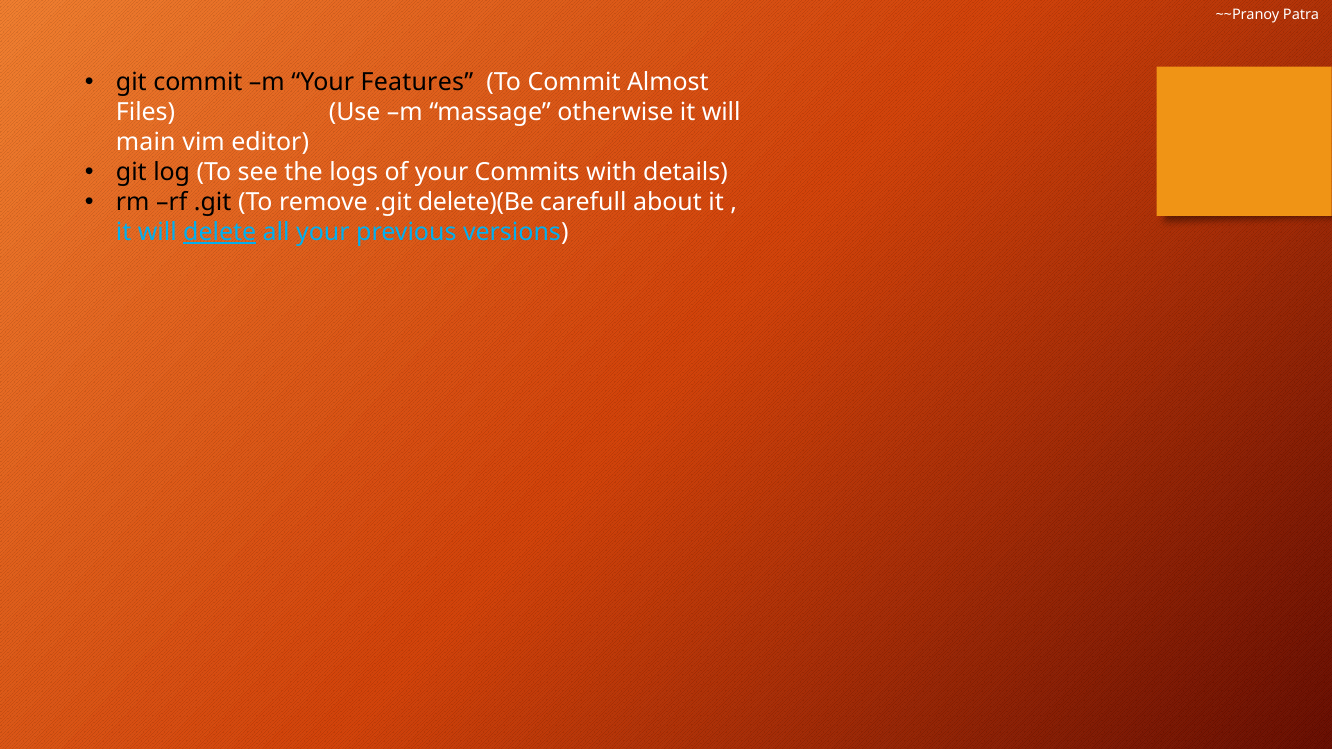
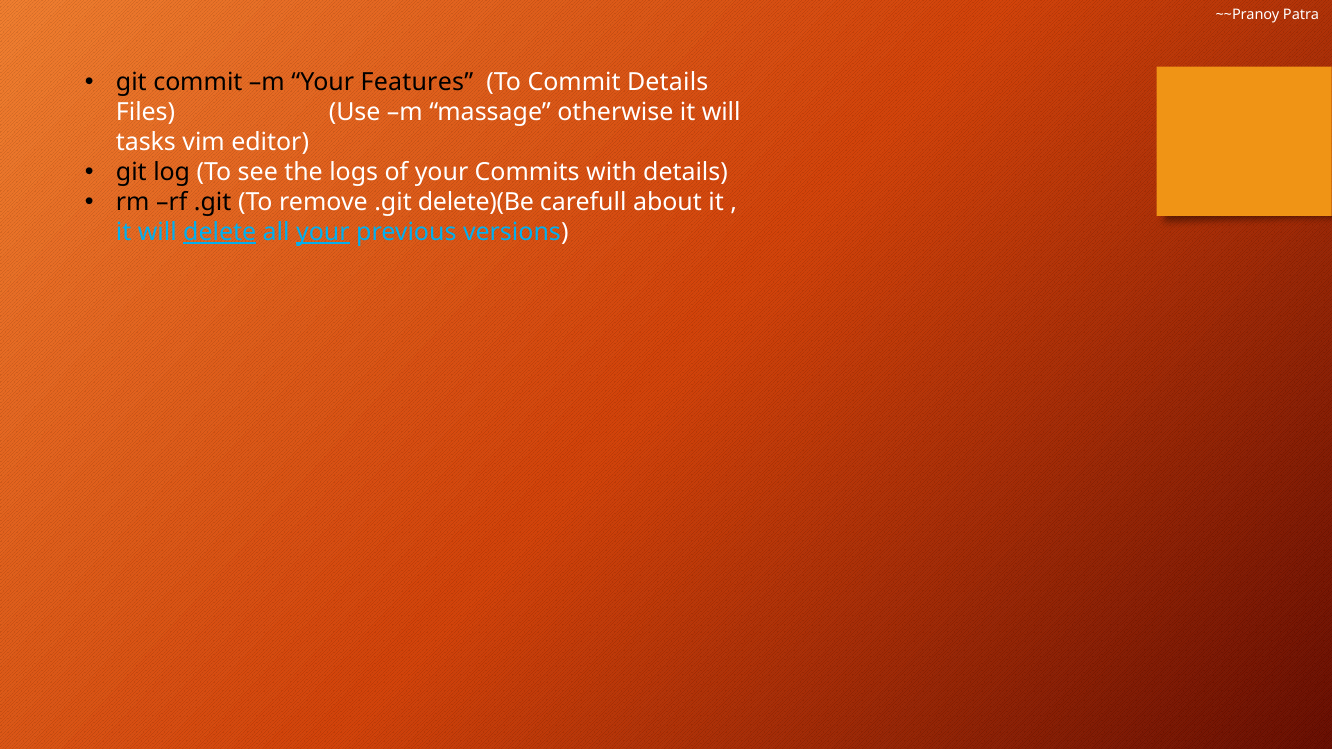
Commit Almost: Almost -> Details (668, 82)
main: main -> tasks (146, 142)
your underline: none -> present (323, 232)
